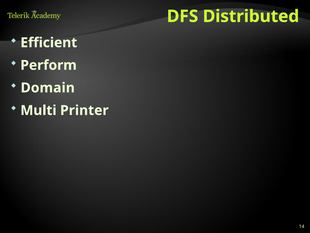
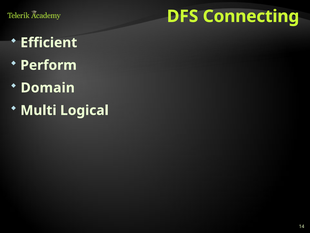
Distributed: Distributed -> Connecting (251, 16)
Printer: Printer -> Logical (84, 110)
